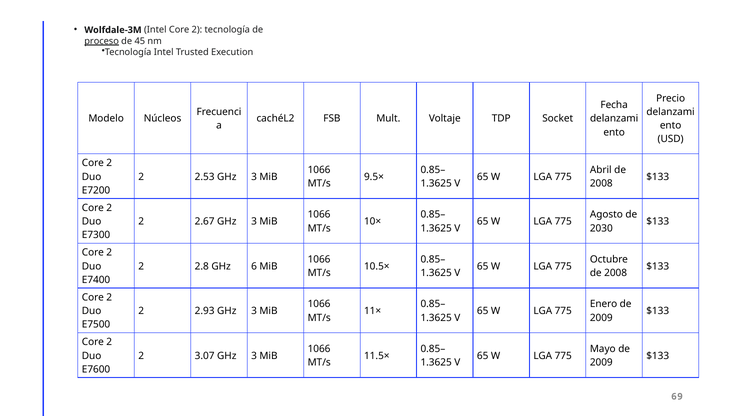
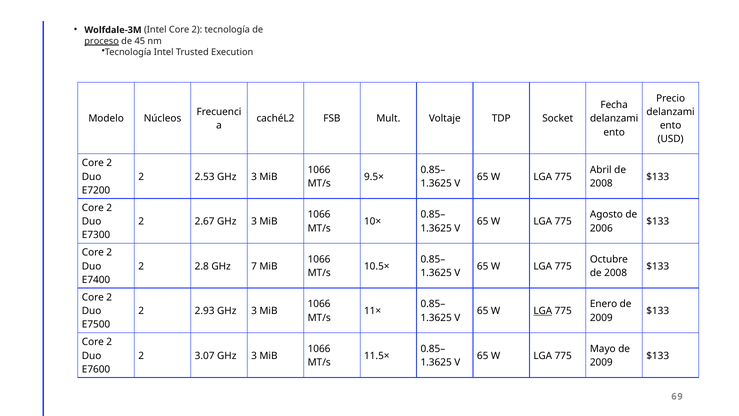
2030: 2030 -> 2006 (601, 228)
6: 6 -> 7 (254, 266)
LGA underline: none -> present (543, 311)
